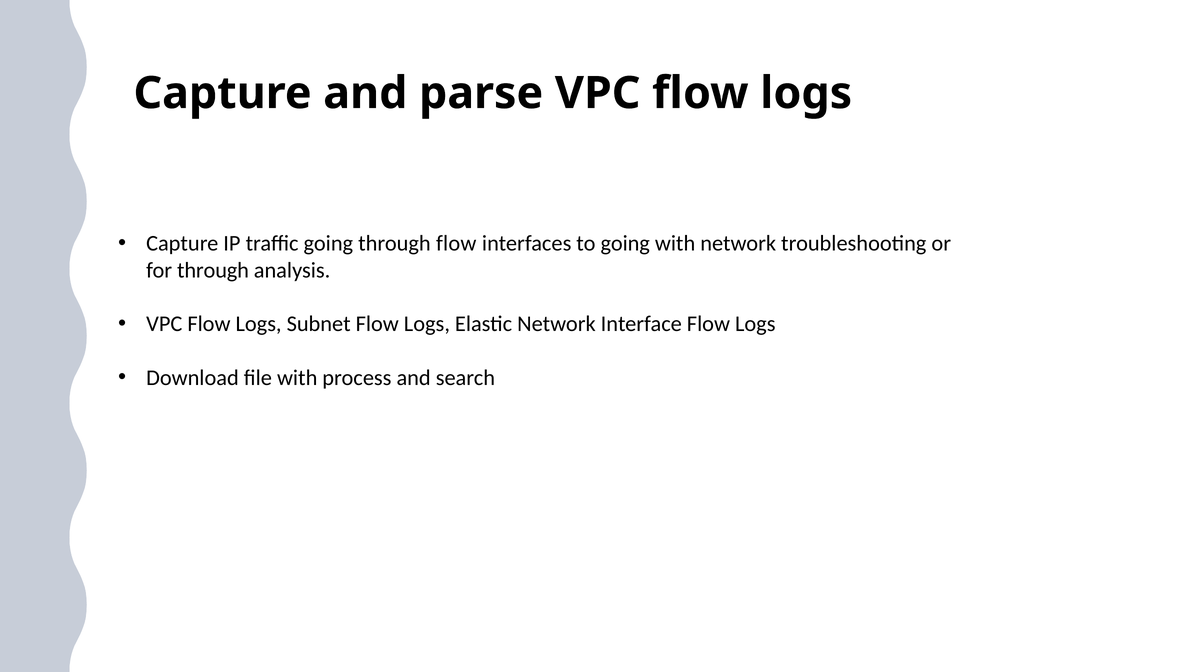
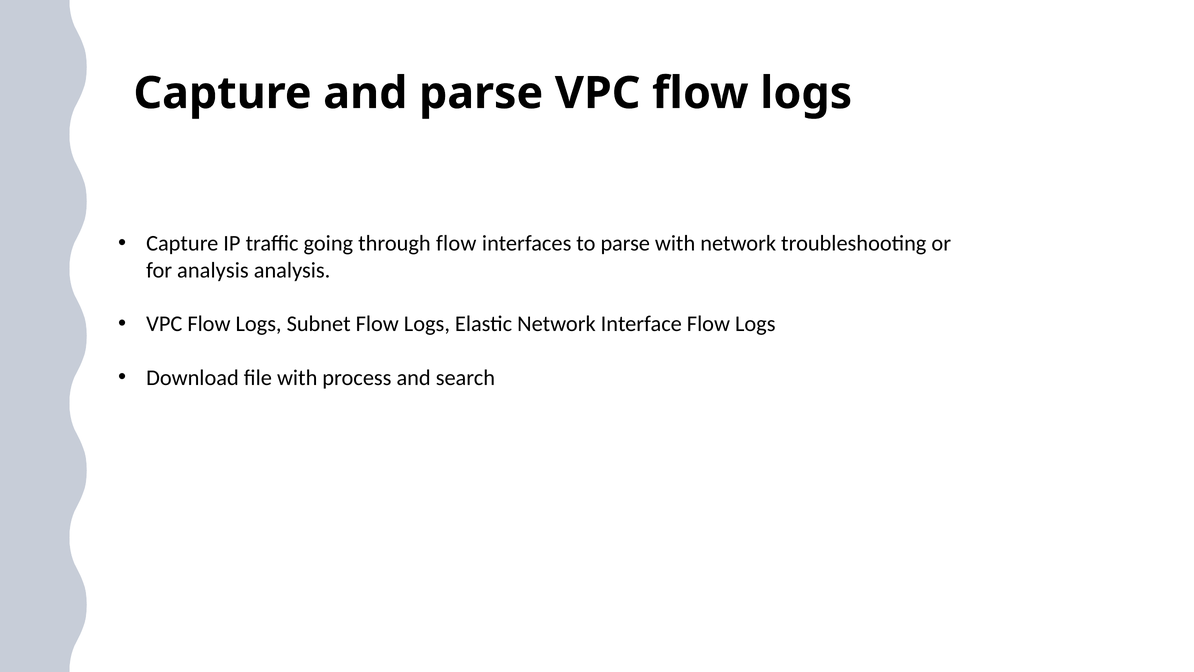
to going: going -> parse (625, 243)
for through: through -> analysis (213, 270)
